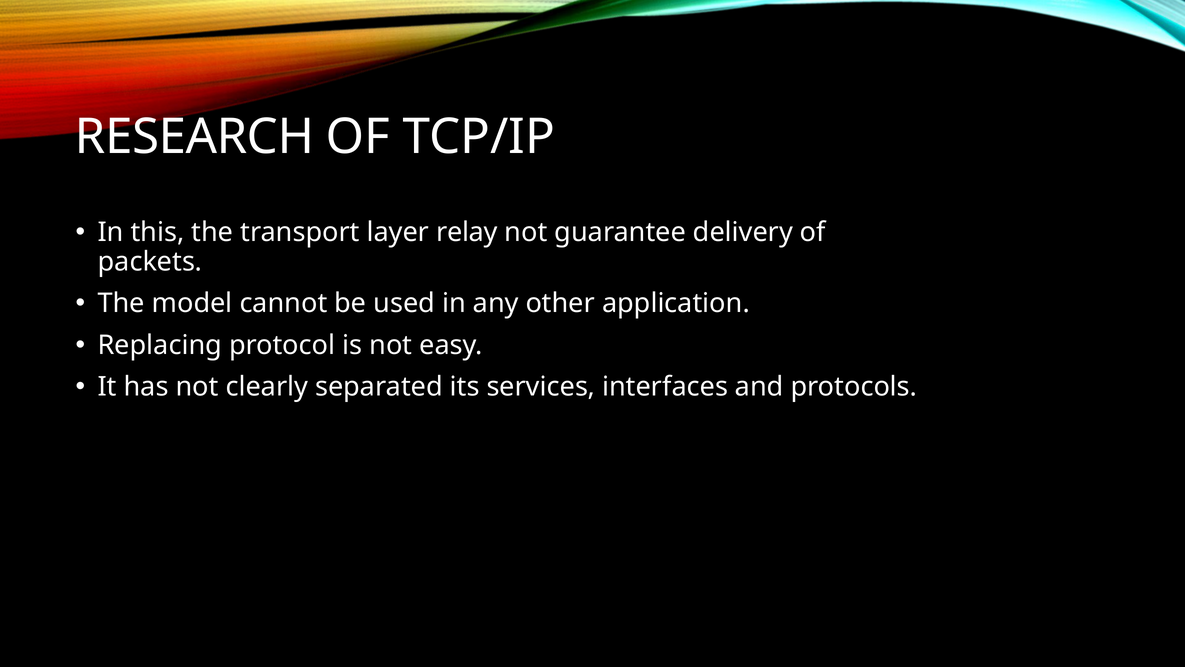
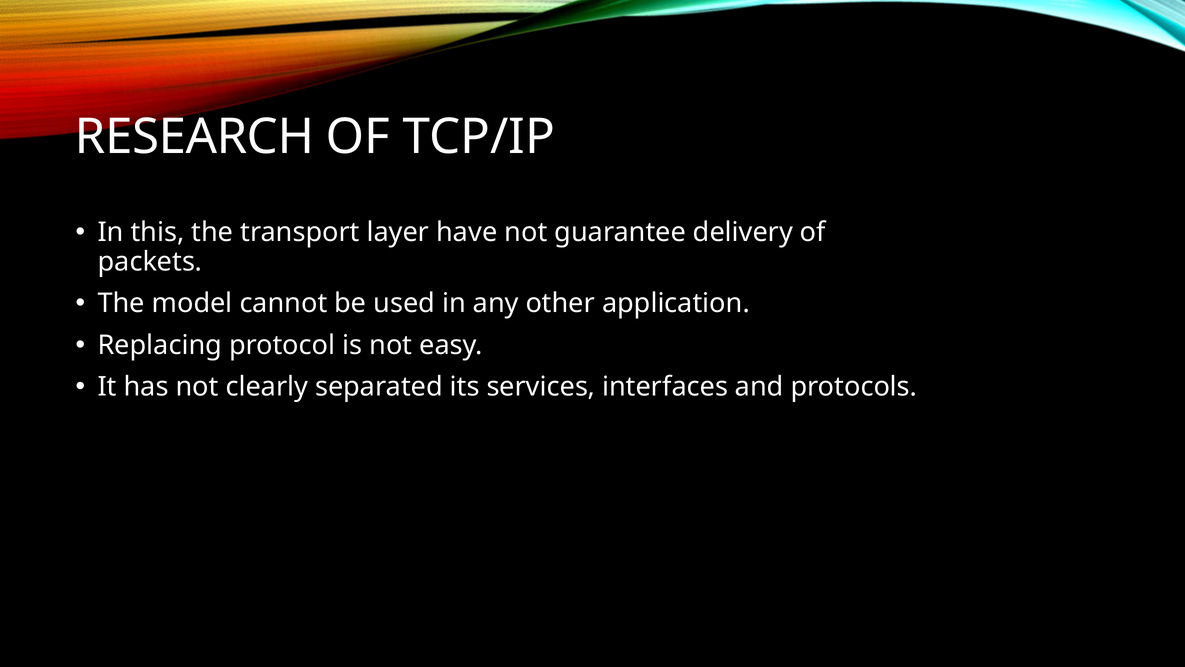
relay: relay -> have (467, 232)
